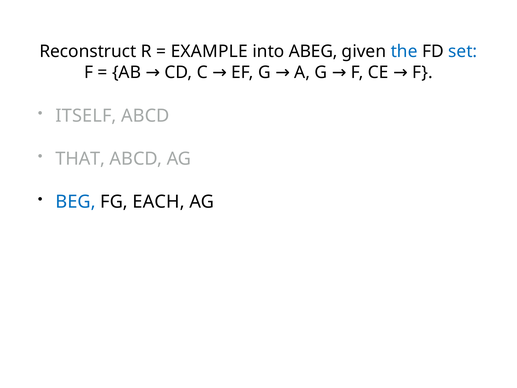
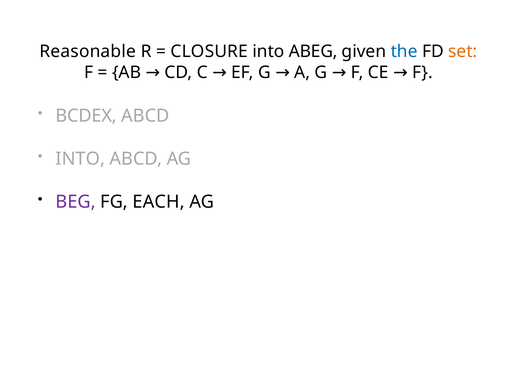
Reconstruct: Reconstruct -> Reasonable (88, 51)
EXAMPLE: EXAMPLE -> CLOSURE (209, 51)
set colour: blue -> orange (463, 51)
ITSELF: ITSELF -> BCDEX (86, 116)
THAT: THAT -> INTO (80, 159)
BEG colour: blue -> purple (76, 202)
